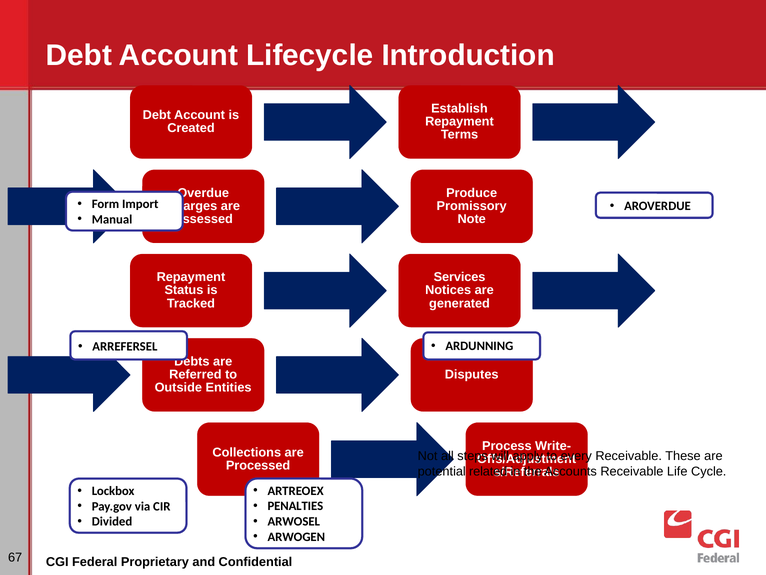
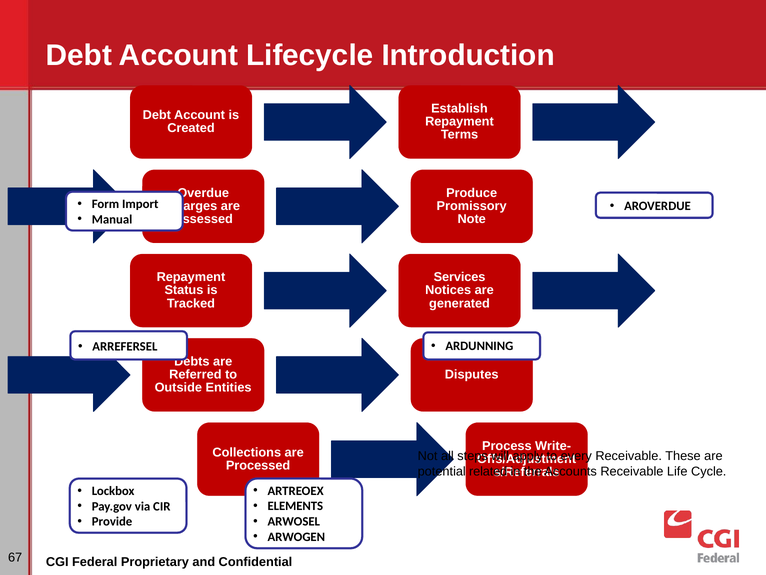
PENALTIES: PENALTIES -> ELEMENTS (295, 506)
Divided: Divided -> Provide (112, 521)
